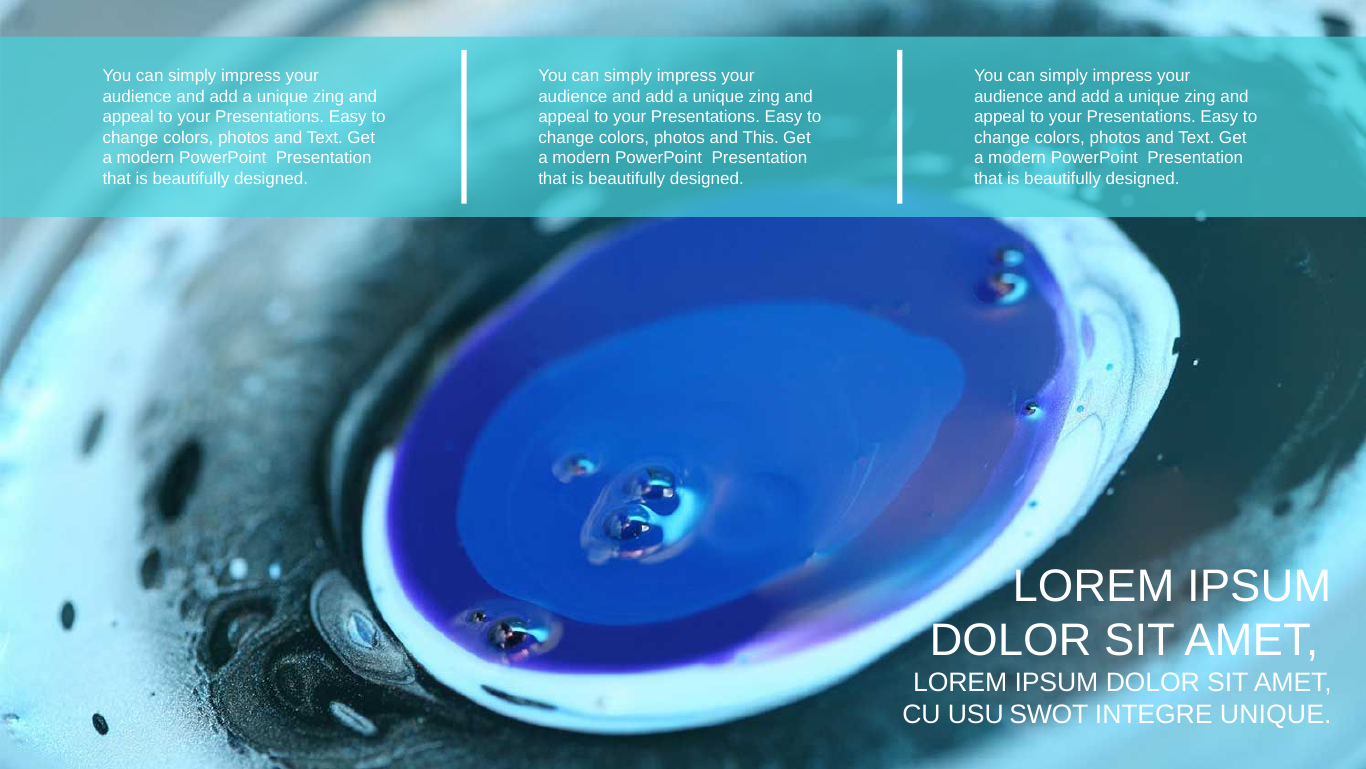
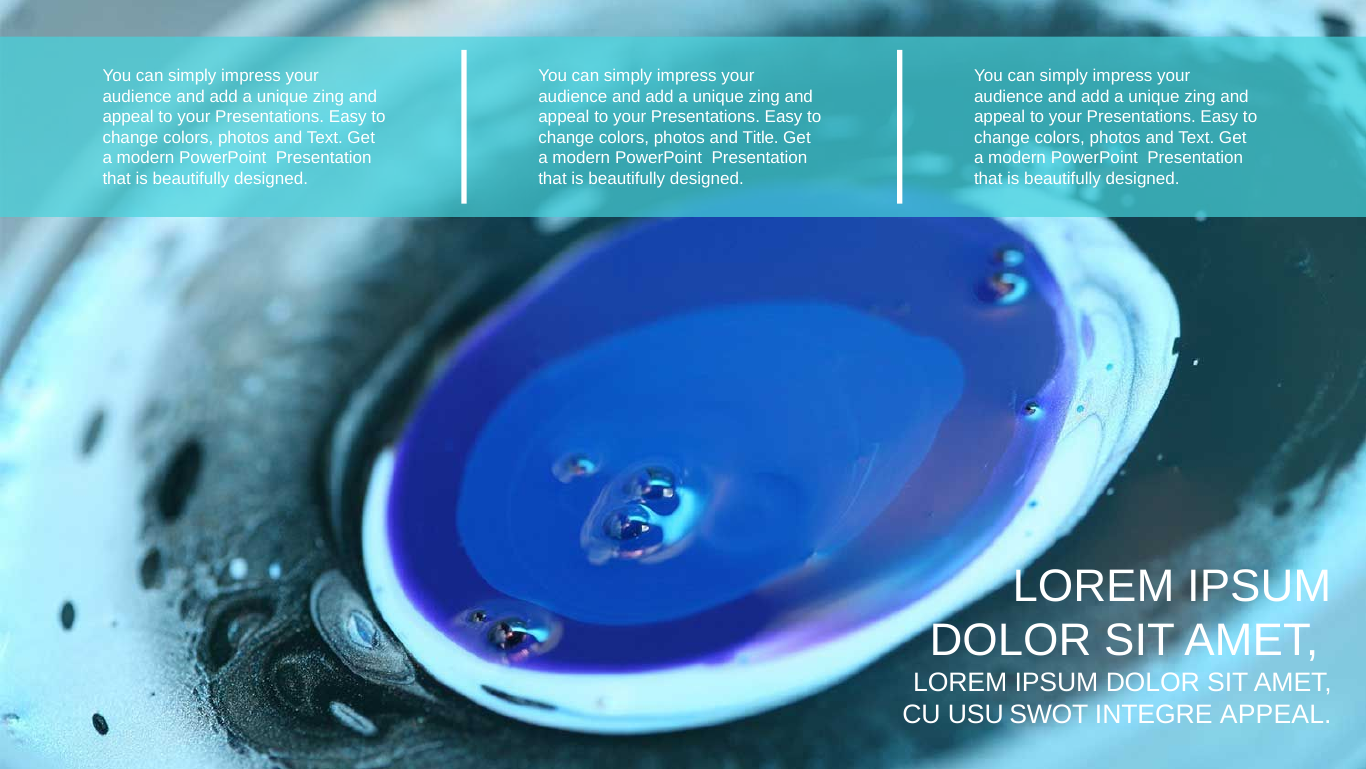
This: This -> Title (761, 137)
INTEGRE UNIQUE: UNIQUE -> APPEAL (1276, 714)
